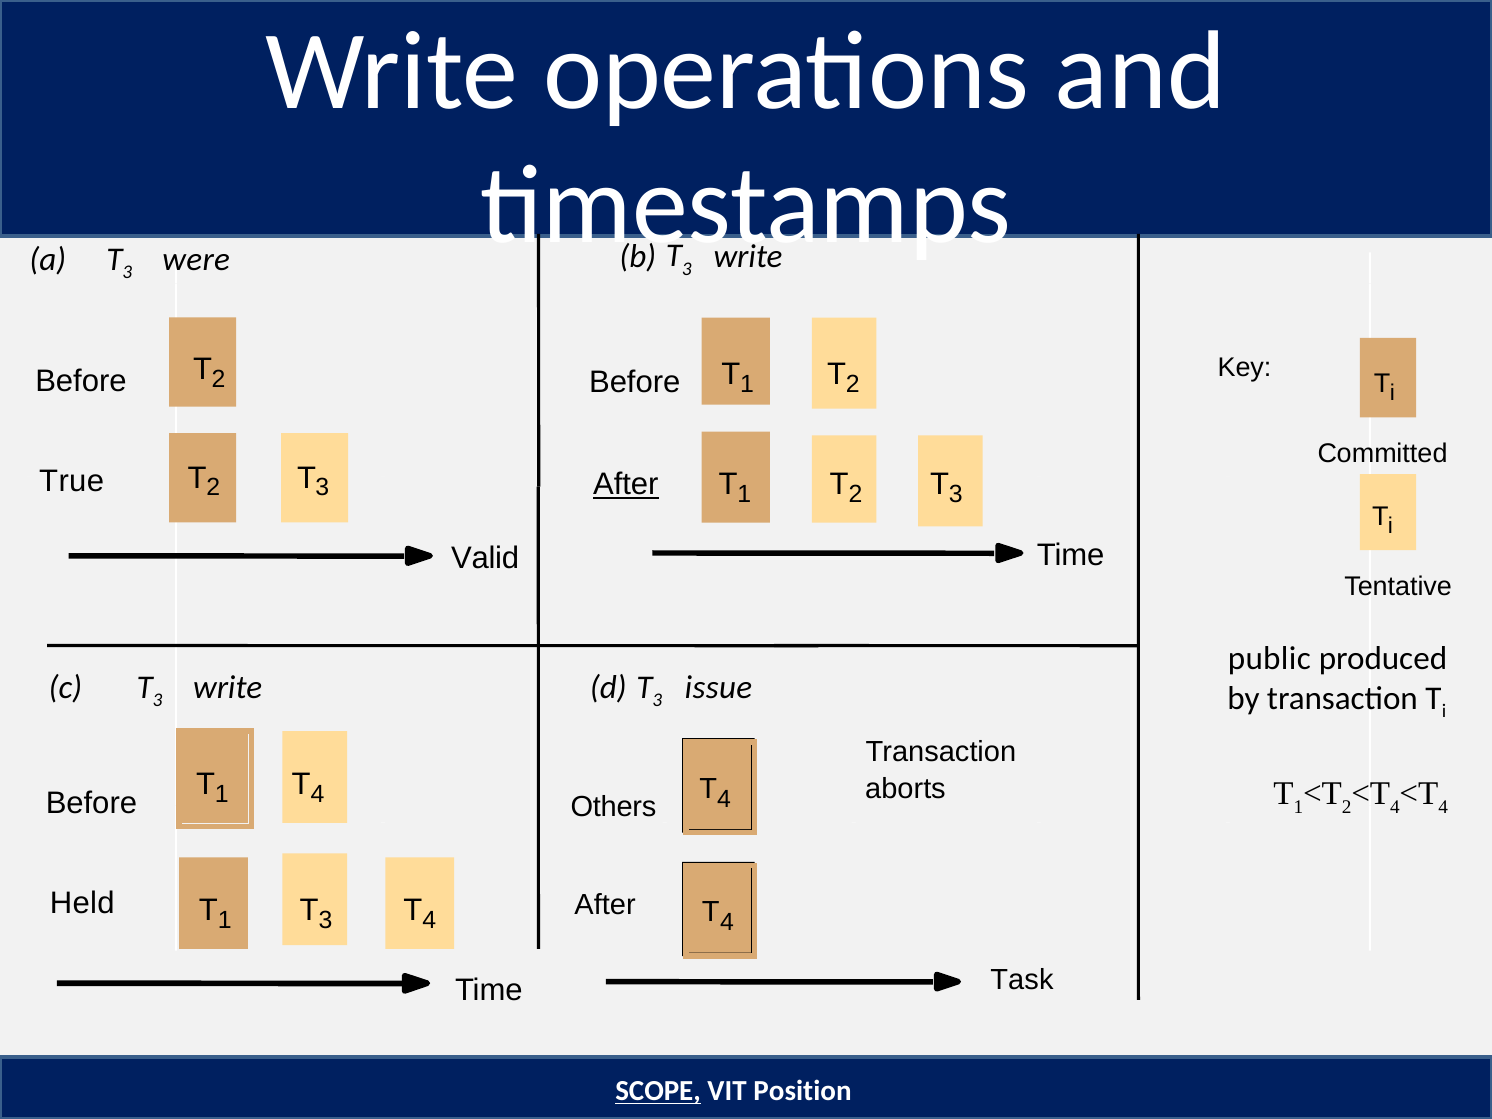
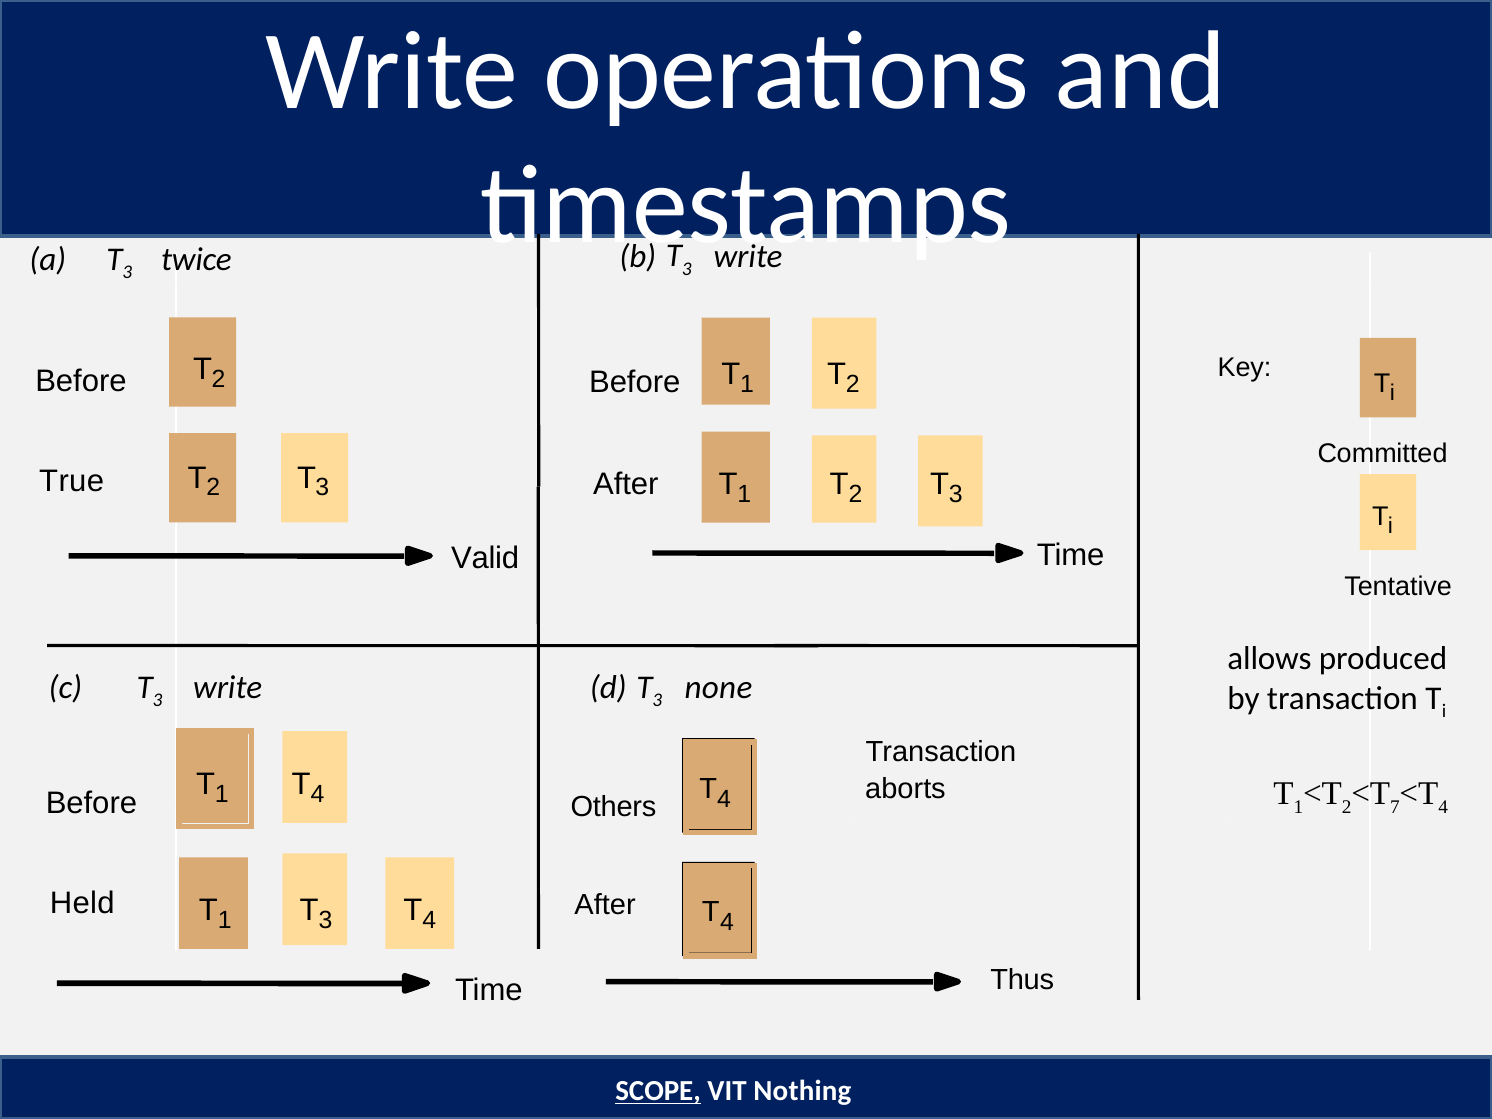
were: were -> twice (197, 259)
After underline: present -> none (626, 484)
public: public -> allows (1270, 659)
issue: issue -> none (718, 687)
4: 4 -> 7 (1395, 807)
Task: Task -> Thus (1022, 980)
Position: Position -> Nothing (802, 1091)
